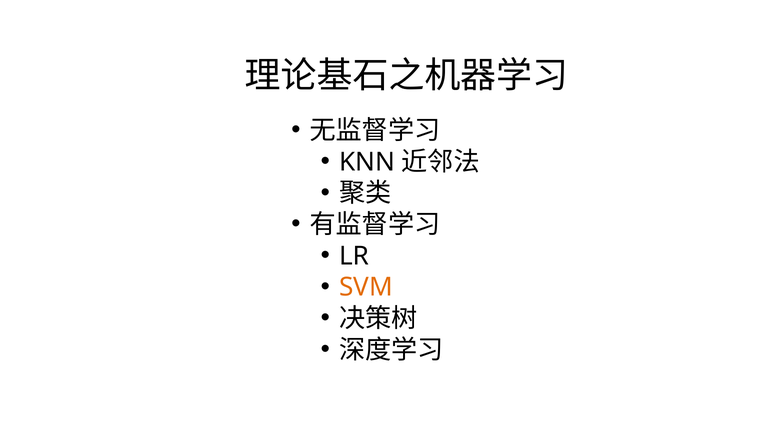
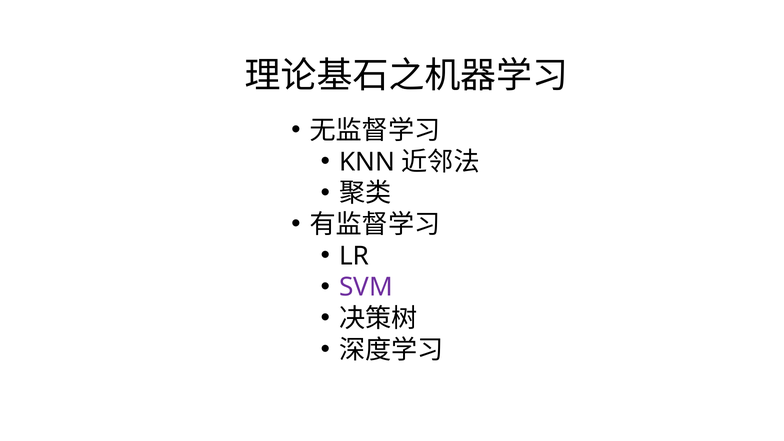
SVM colour: orange -> purple (366, 287)
